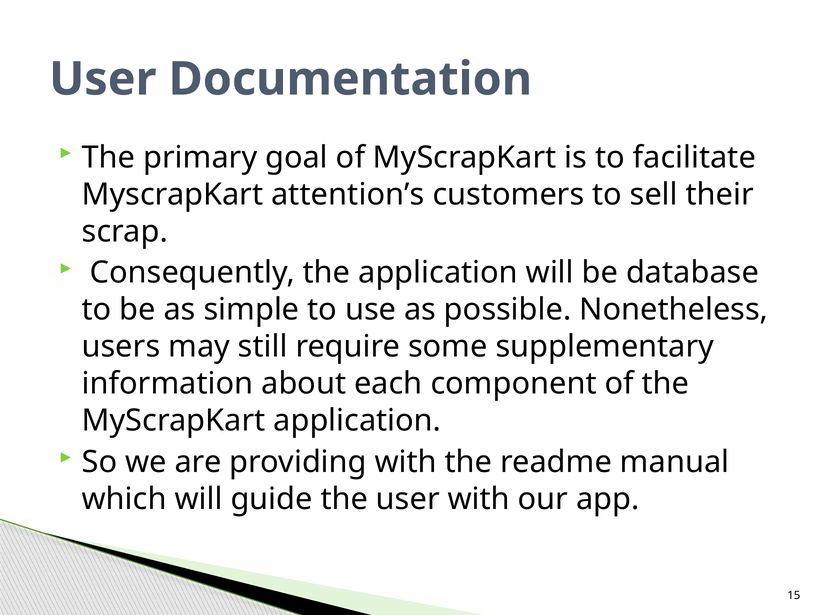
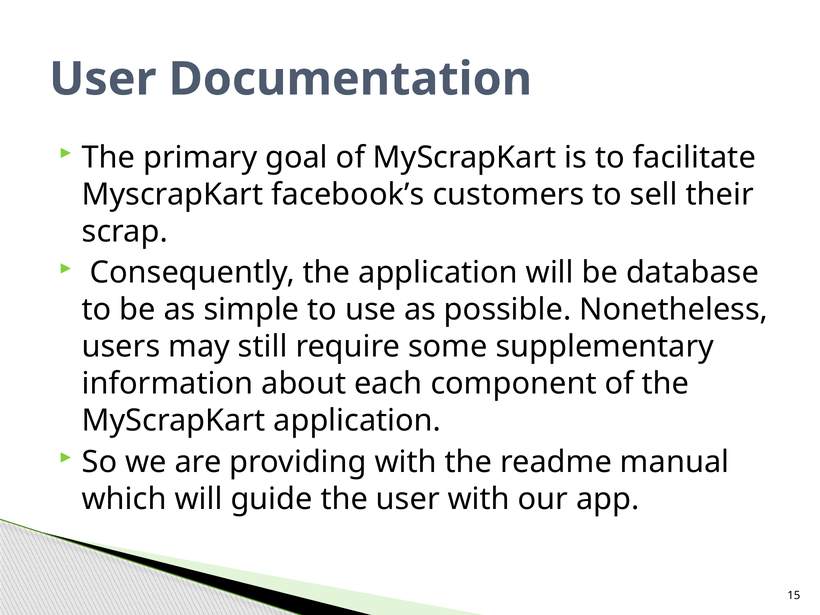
attention’s: attention’s -> facebook’s (348, 194)
